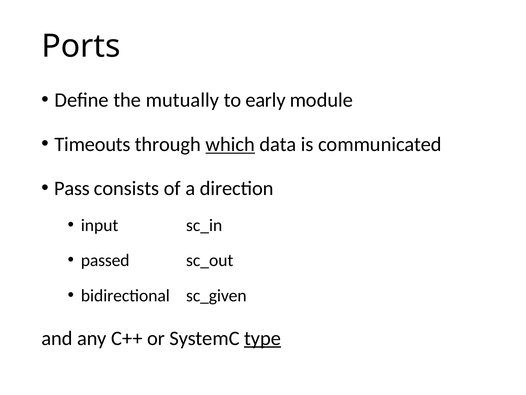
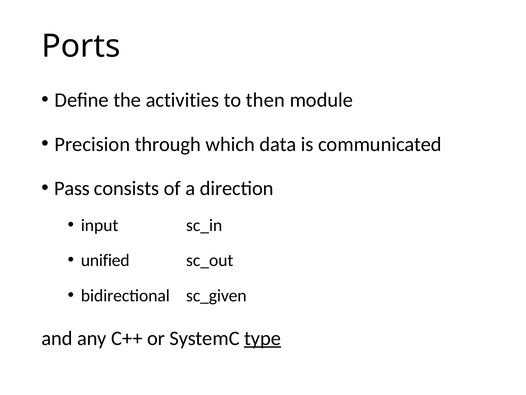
mutually: mutually -> activities (182, 100)
early: early -> then (265, 100)
Timeouts: Timeouts -> Precision (92, 144)
which underline: present -> none (230, 144)
passed: passed -> unified (105, 260)
